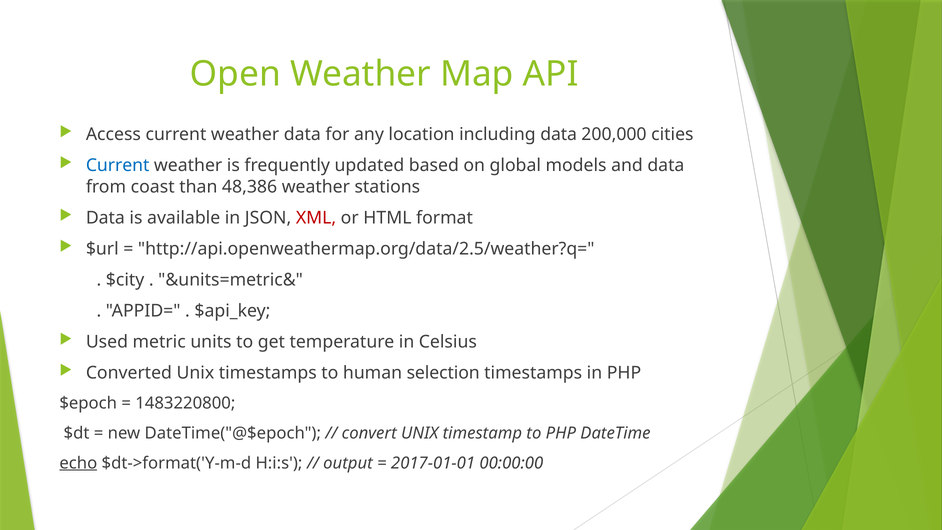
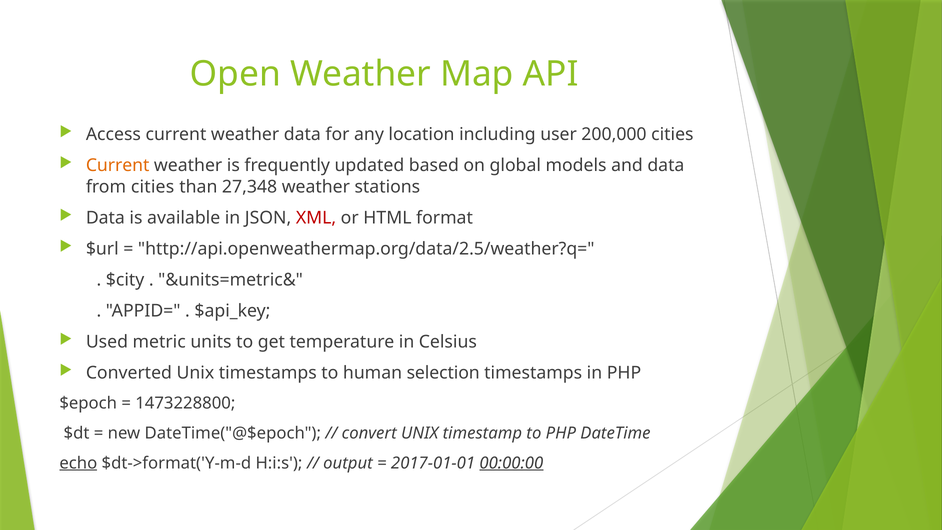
including data: data -> user (559, 135)
Current colour: blue -> orange (118, 166)
from coast: coast -> cities (153, 187)
48,386: 48,386 -> 27,348 (250, 187)
1483220800: 1483220800 -> 1473228800 (185, 403)
00:00:00 underline: none -> present (511, 463)
